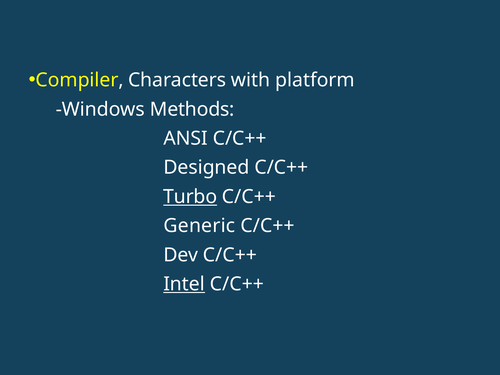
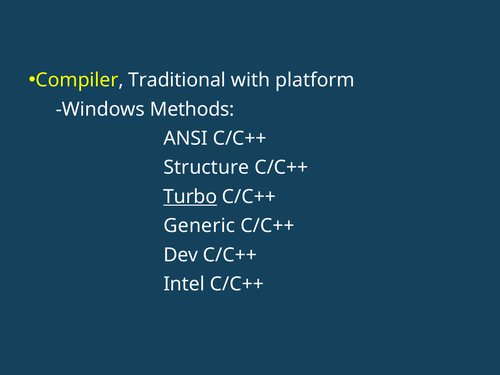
Characters: Characters -> Traditional (177, 80)
Designed: Designed -> Structure (206, 168)
Intel underline: present -> none (184, 284)
